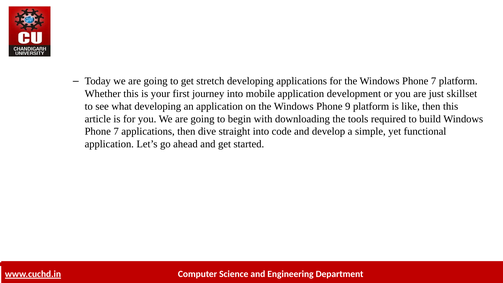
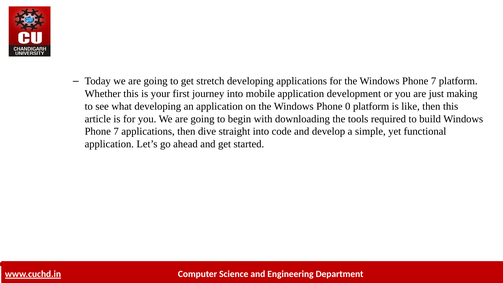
skillset: skillset -> making (462, 94)
9: 9 -> 0 (348, 106)
